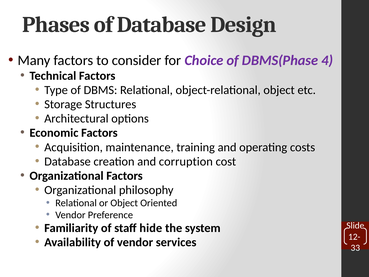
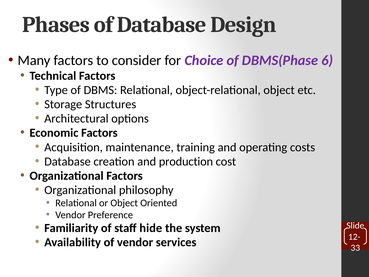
4: 4 -> 6 (327, 60)
corruption: corruption -> production (186, 161)
